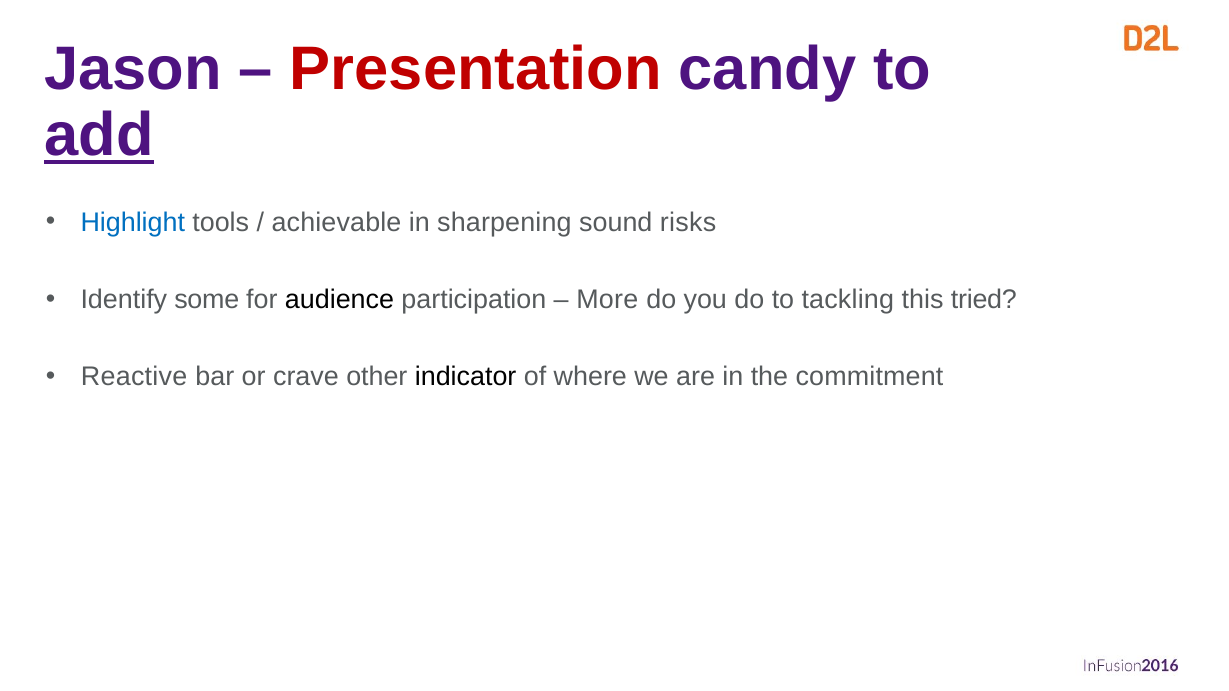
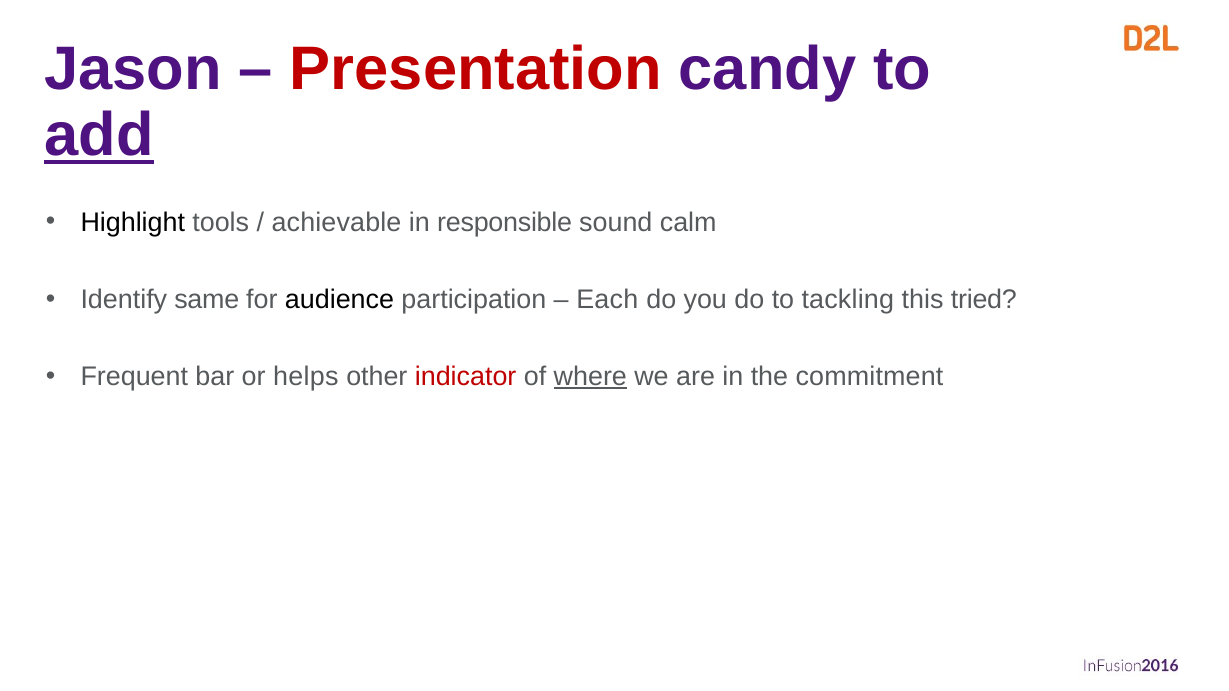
Highlight colour: blue -> black (133, 222)
sharpening: sharpening -> responsible (505, 222)
risks: risks -> calm (688, 222)
some: some -> same (207, 300)
More: More -> Each (607, 300)
Reactive: Reactive -> Frequent (134, 377)
crave: crave -> helps (306, 377)
indicator colour: black -> red (466, 377)
where underline: none -> present (590, 377)
